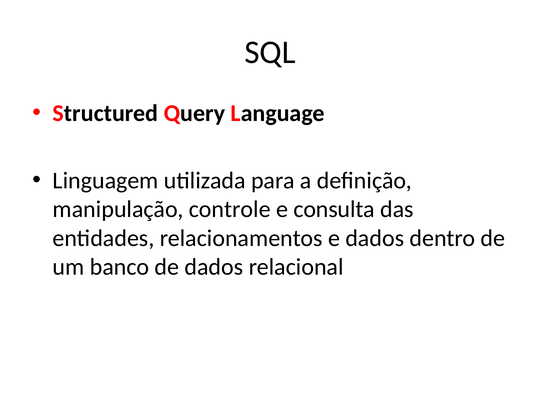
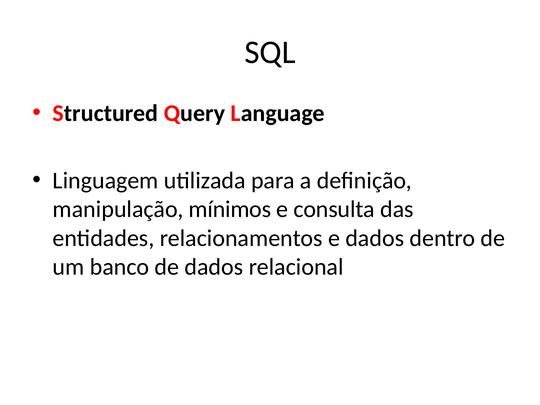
controle: controle -> mínimos (230, 209)
